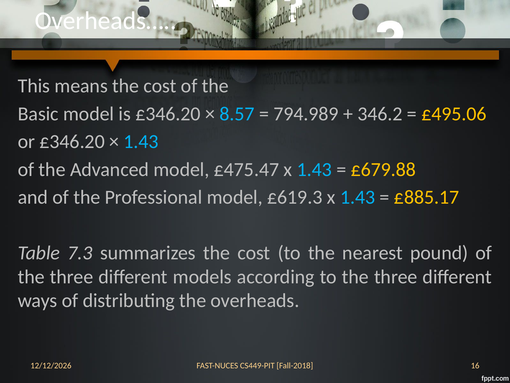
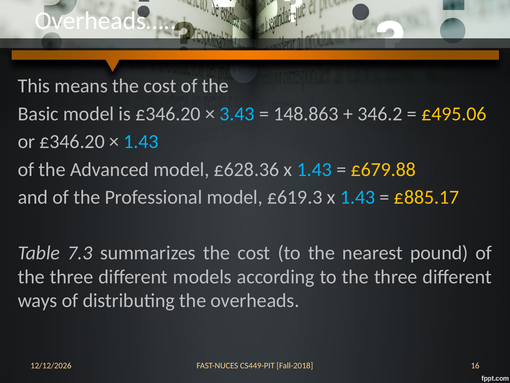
8.57: 8.57 -> 3.43 (237, 114)
794.989: 794.989 -> 148.863 (306, 114)
£475.47: £475.47 -> £628.36 (246, 169)
